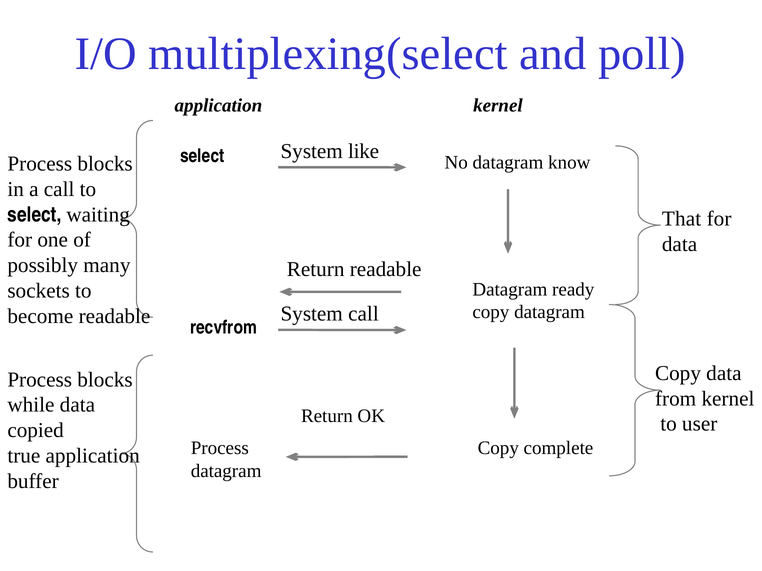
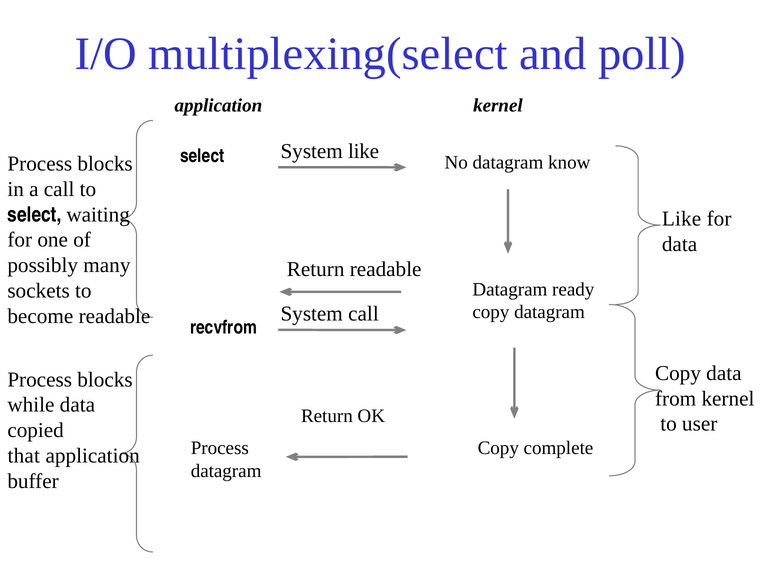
That: That -> Like (682, 219)
true: true -> that (24, 456)
